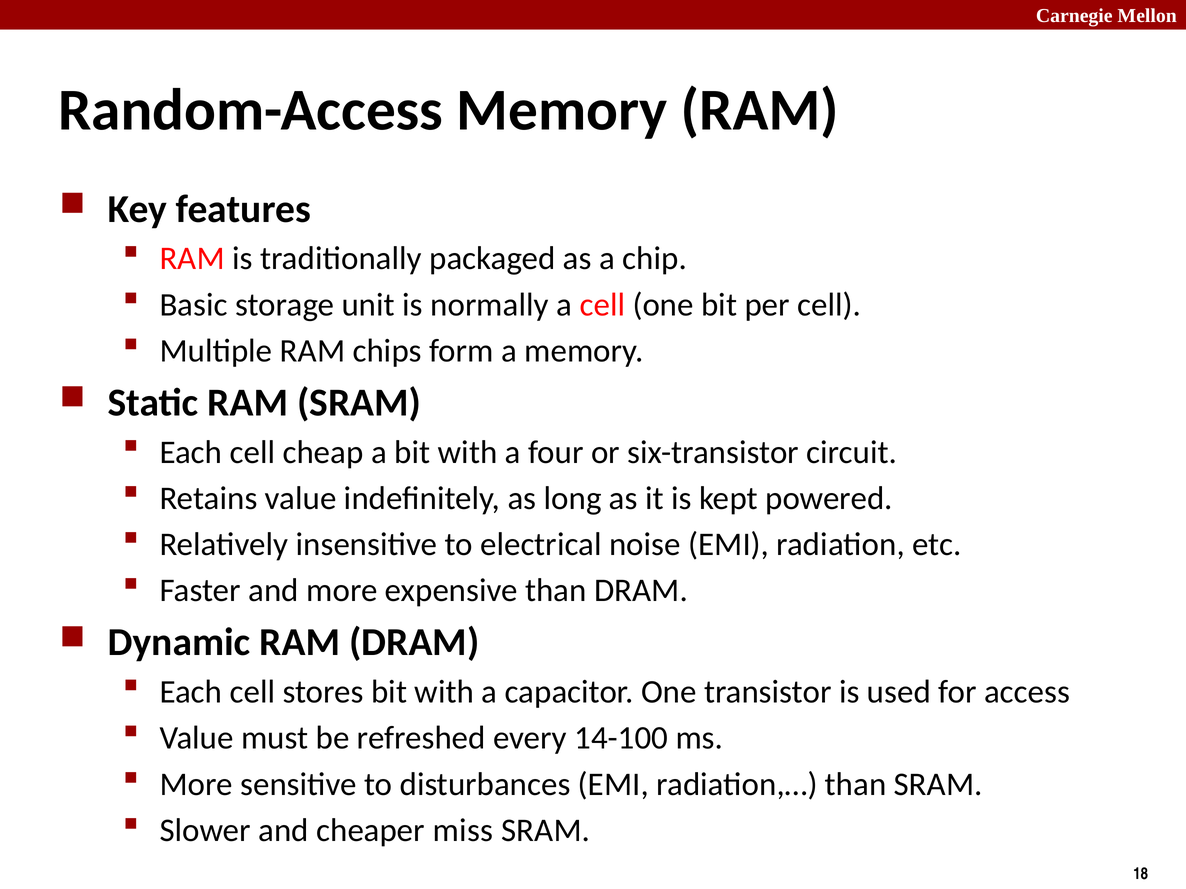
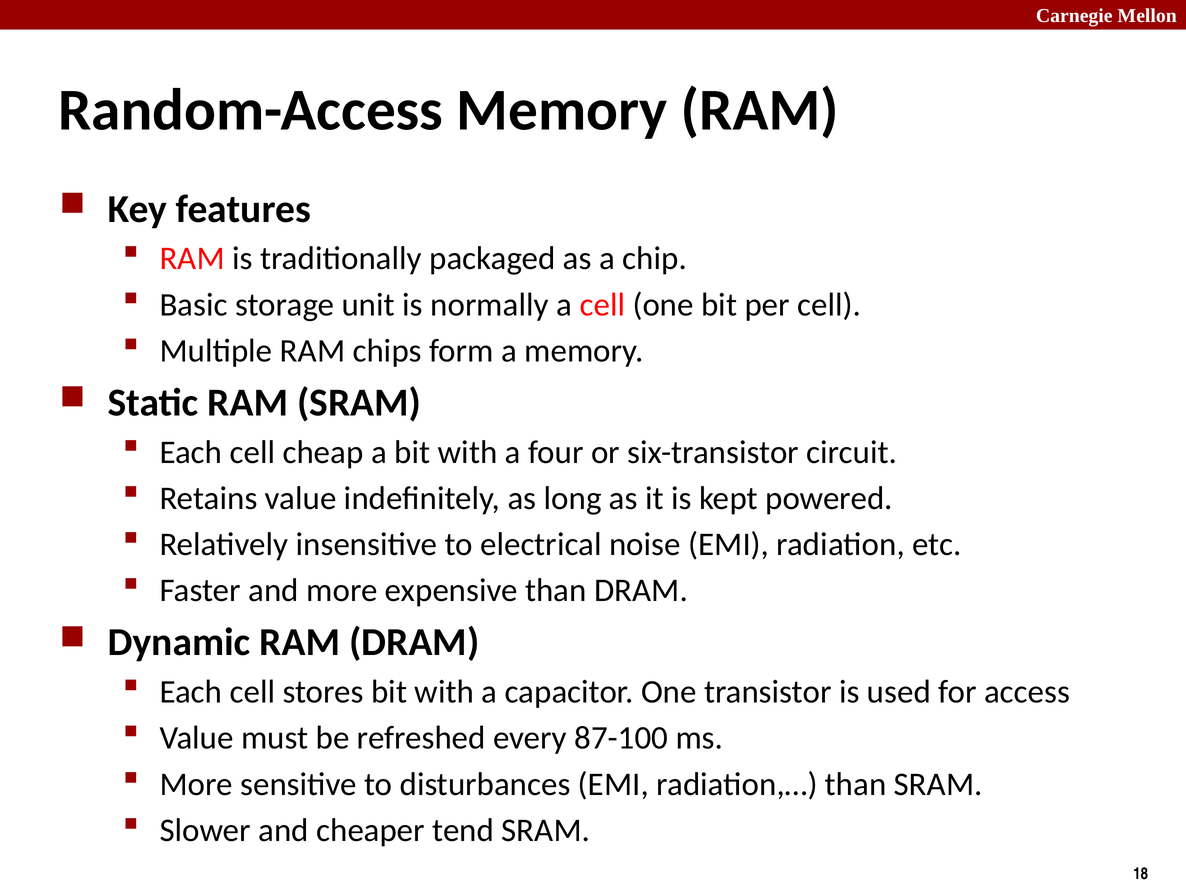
14-100: 14-100 -> 87-100 (621, 738)
miss: miss -> tend (463, 831)
